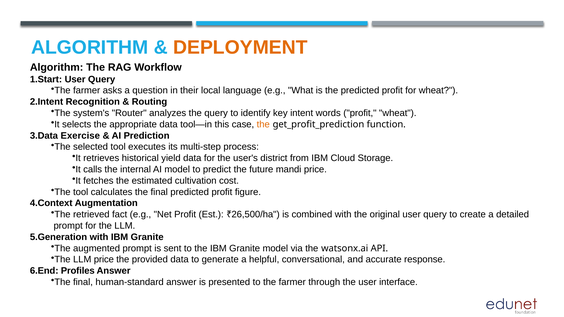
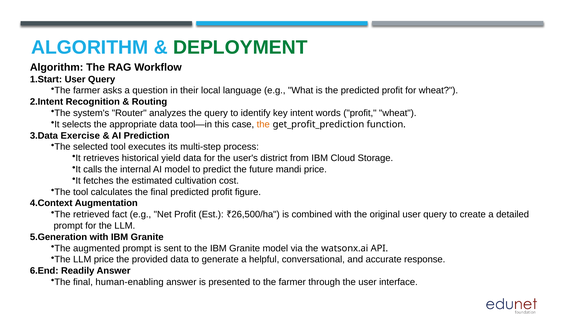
DEPLOYMENT colour: orange -> green (240, 48)
Profiles: Profiles -> Readily (78, 271)
human-standard: human-standard -> human-enabling (130, 282)
